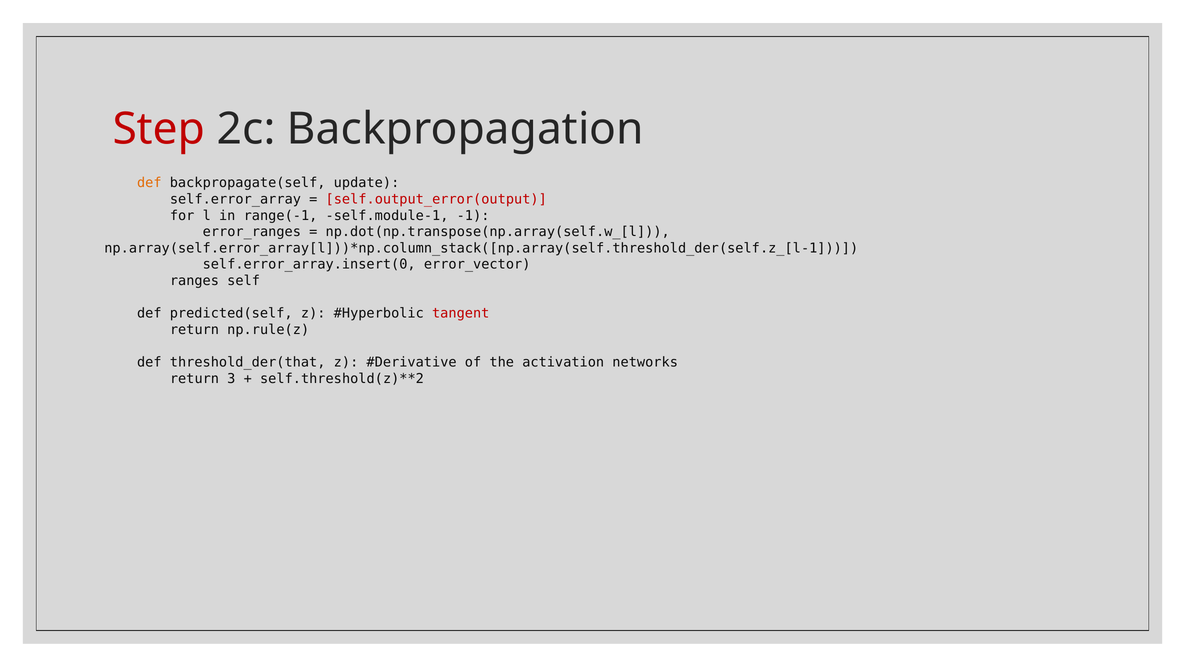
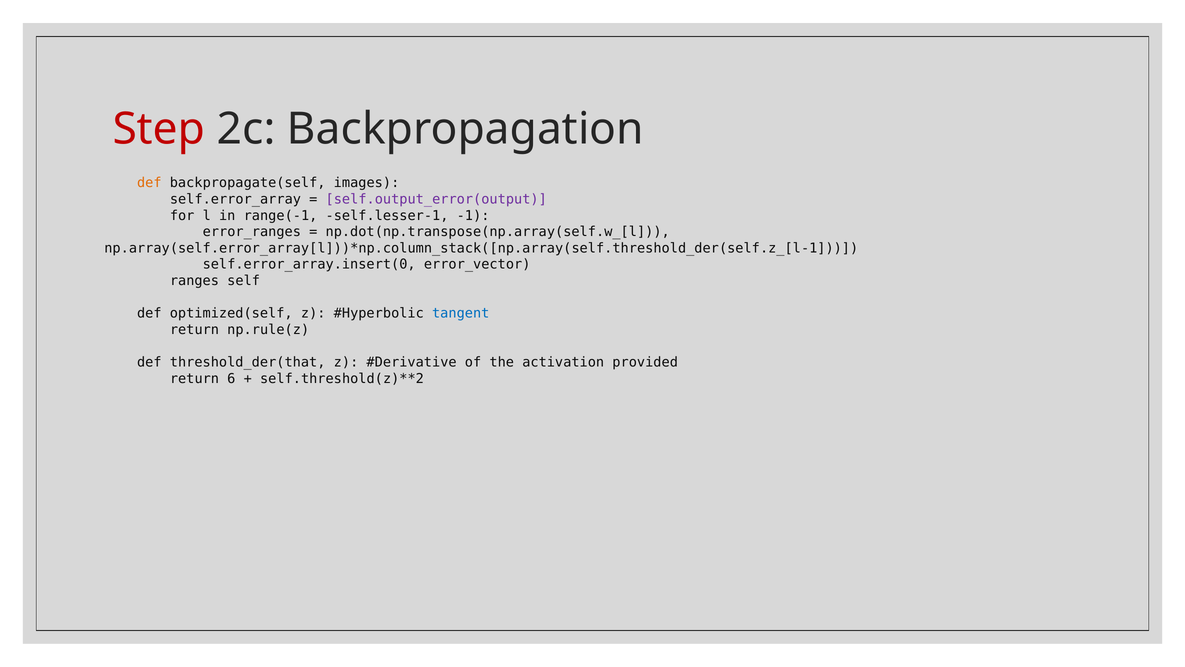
update: update -> images (367, 183)
self.output_error(output colour: red -> purple (436, 199)
self.module-1: self.module-1 -> self.lesser-1 (387, 215)
predicted(self: predicted(self -> optimized(self (231, 313)
tangent colour: red -> blue (461, 313)
networks: networks -> provided (645, 362)
3: 3 -> 6 (231, 378)
